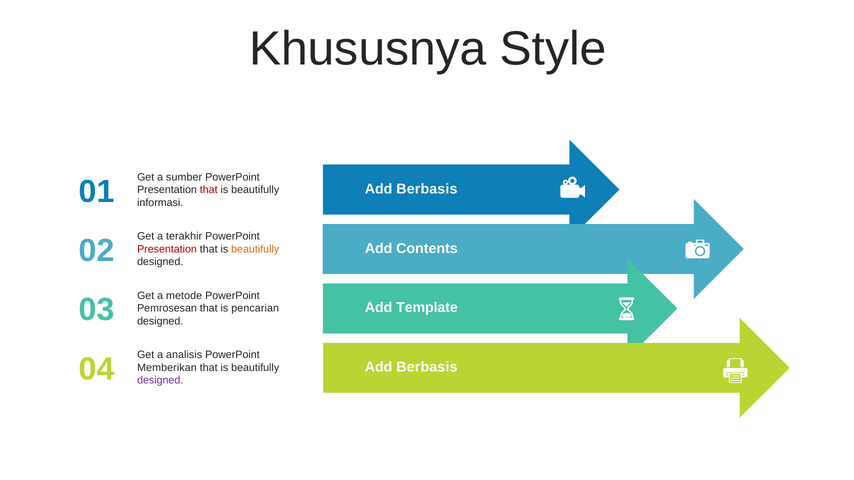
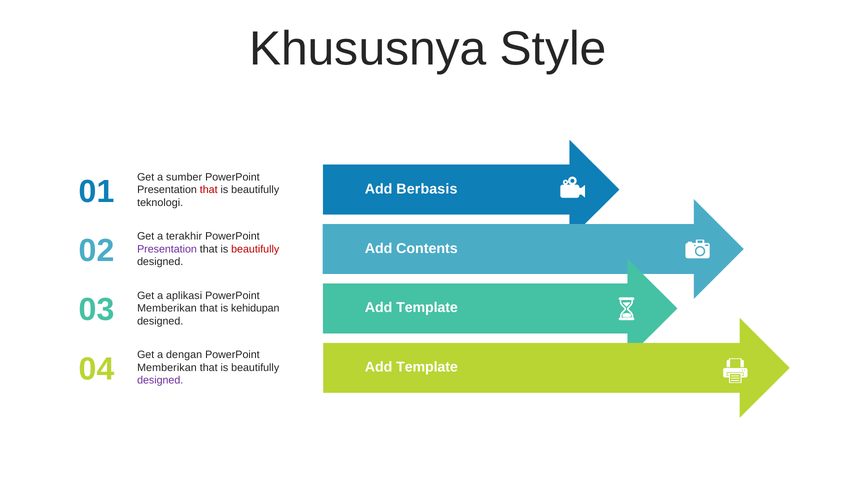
informasi: informasi -> teknologi (160, 203)
Presentation colour: red -> purple (167, 249)
beautifully colour: orange -> red (255, 249)
metode: metode -> aplikasi (184, 296)
Pemrosesan: Pemrosesan -> Memberikan (167, 309)
pencarian: pencarian -> kehidupan (255, 309)
analisis: analisis -> dengan (184, 355)
Berbasis: Berbasis -> Template (427, 367)
